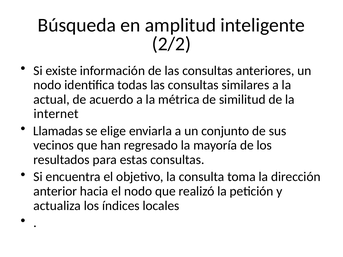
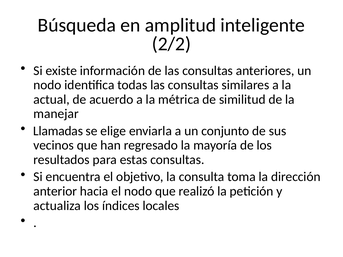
internet: internet -> manejar (56, 114)
